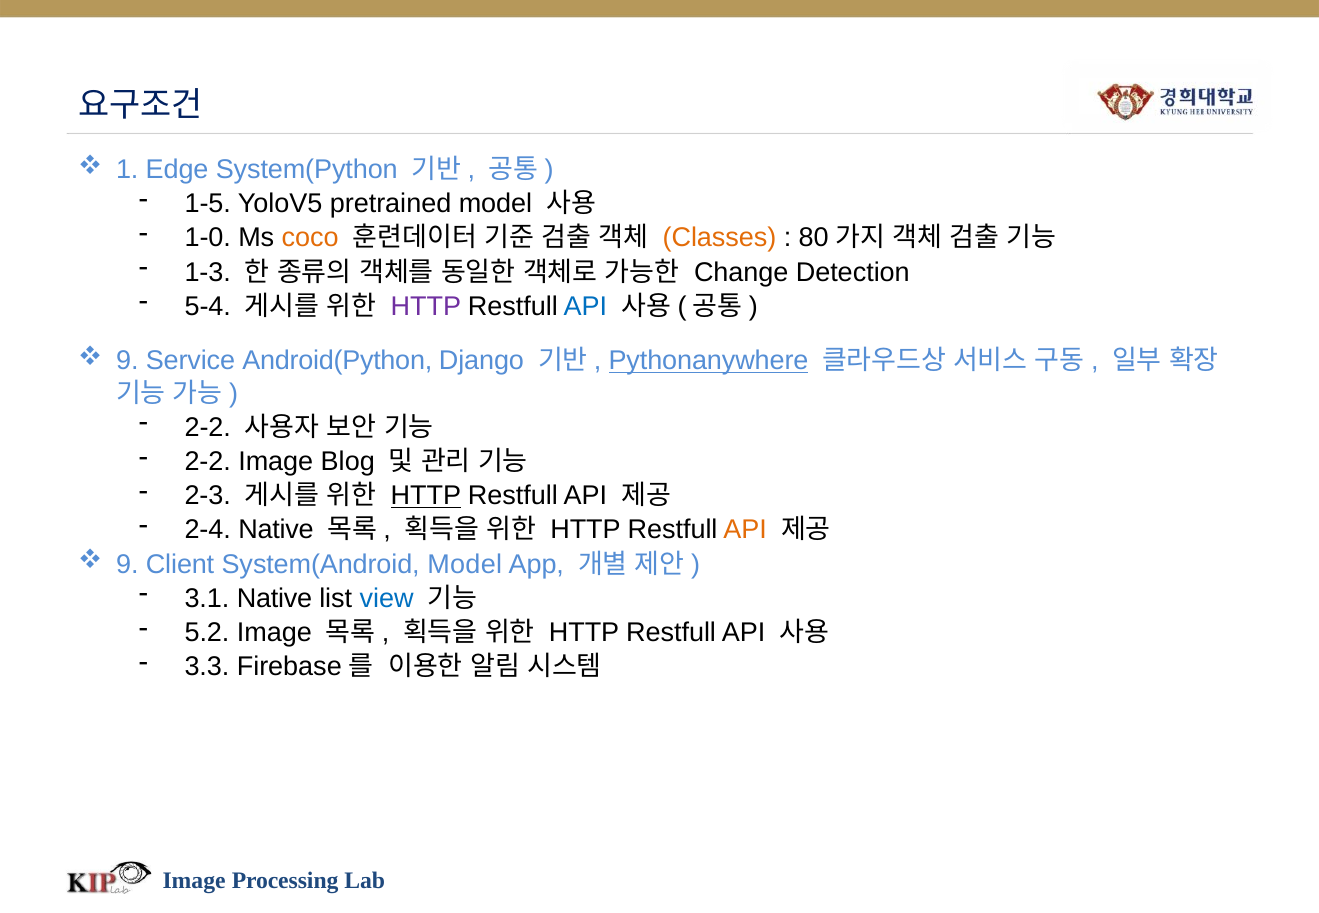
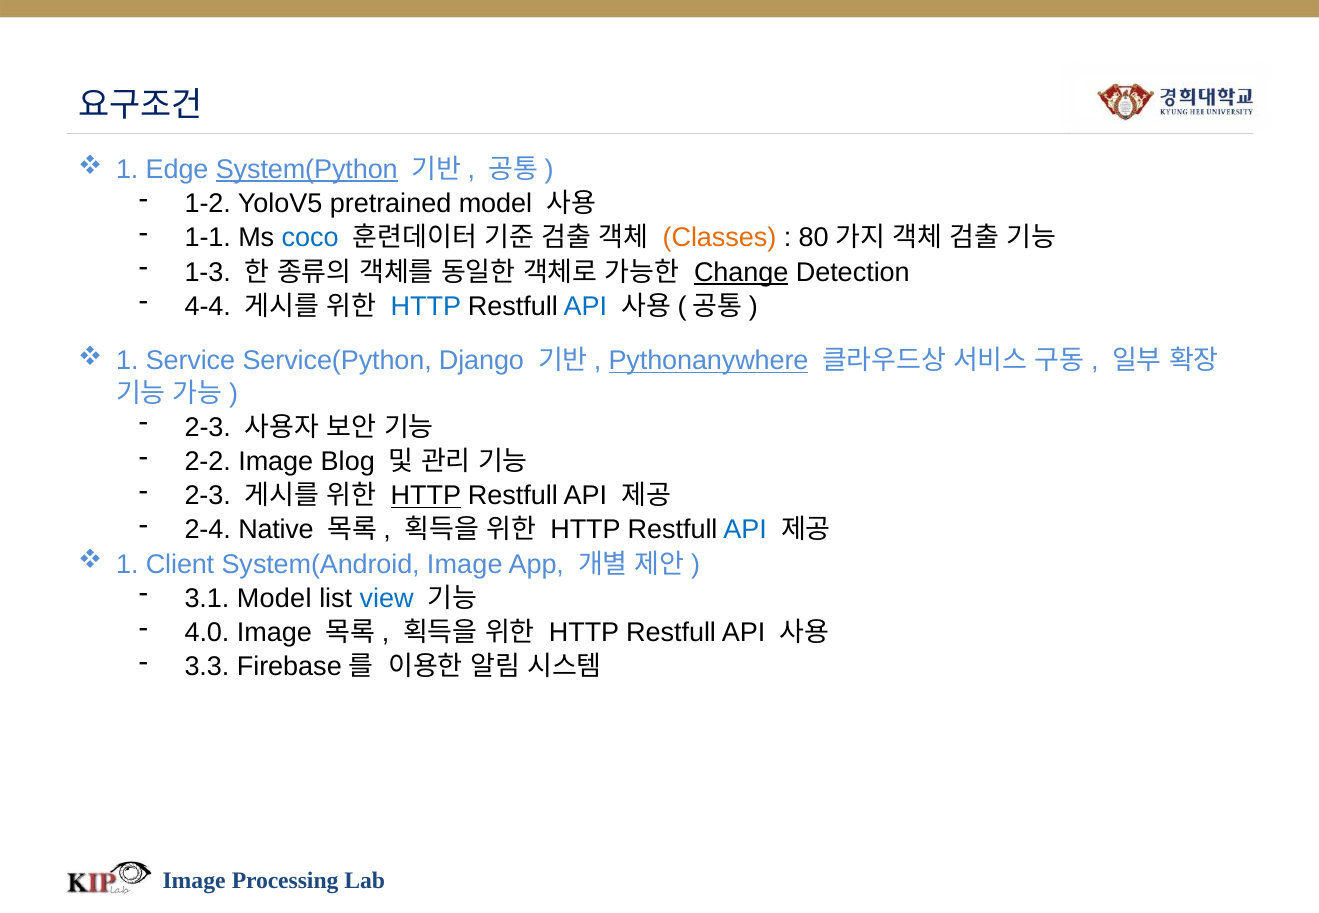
System(Python underline: none -> present (307, 170)
1-5: 1-5 -> 1-2 (208, 204)
1-0: 1-0 -> 1-1 (208, 238)
coco colour: orange -> blue (310, 238)
Change underline: none -> present (741, 272)
5-4: 5-4 -> 4-4 (208, 306)
HTTP colour: purple -> blue (426, 306)
9: 9 -> 1 (127, 361)
Android(Python: Android(Python -> Service(Python (337, 361)
2-2: 2-2 -> 2-3 (208, 427)
API colour: orange -> blue (745, 530)
9: 9 -> 1 (127, 564)
System(Android Model: Model -> Image (465, 564)
3.1 Native: Native -> Model (274, 599)
5.2: 5.2 -> 4.0 (207, 633)
